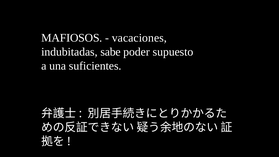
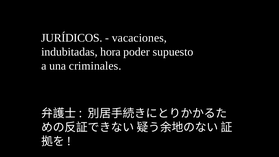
MAFIOSOS: MAFIOSOS -> JURÍDICOS (72, 38)
sabe: sabe -> hora (111, 52)
suficientes: suficientes -> criminales (95, 66)
